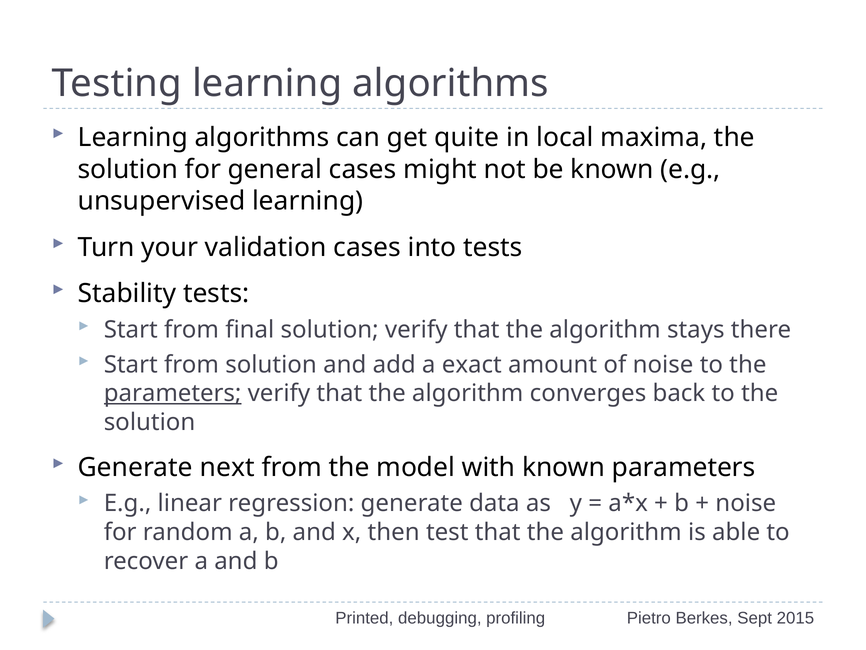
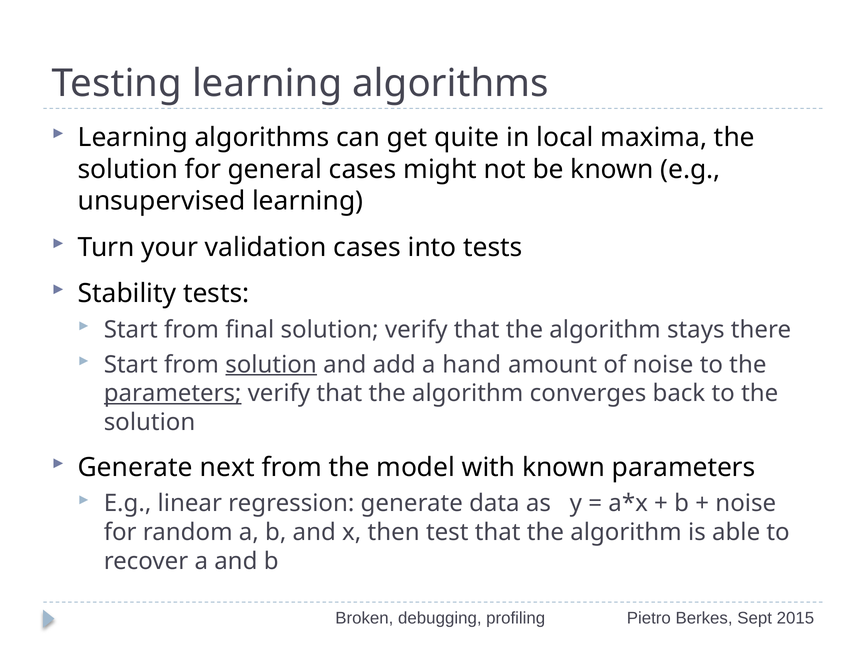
solution underline: none -> present (271, 364)
exact: exact -> hand (472, 364)
Printed: Printed -> Broken (364, 618)
